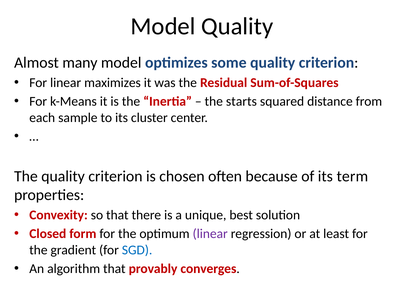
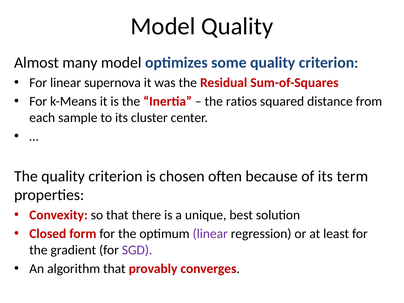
maximizes: maximizes -> supernova (113, 83)
starts: starts -> ratios (241, 102)
SGD colour: blue -> purple (137, 250)
